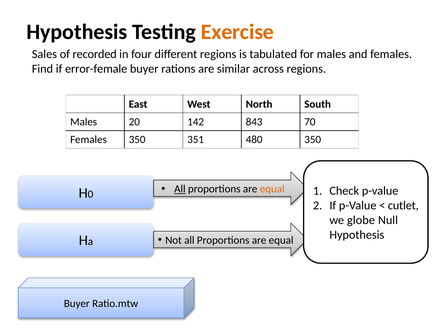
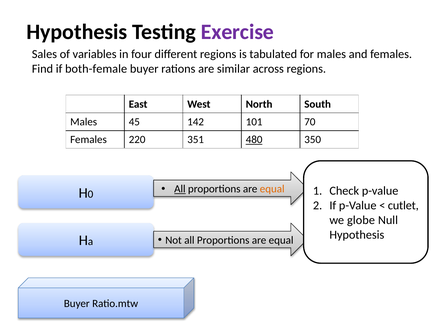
Exercise colour: orange -> purple (237, 32)
recorded: recorded -> variables (95, 54)
error-female: error-female -> both-female (96, 69)
20: 20 -> 45 (134, 122)
843: 843 -> 101 (254, 122)
Females 350: 350 -> 220 (137, 140)
480 underline: none -> present (254, 140)
